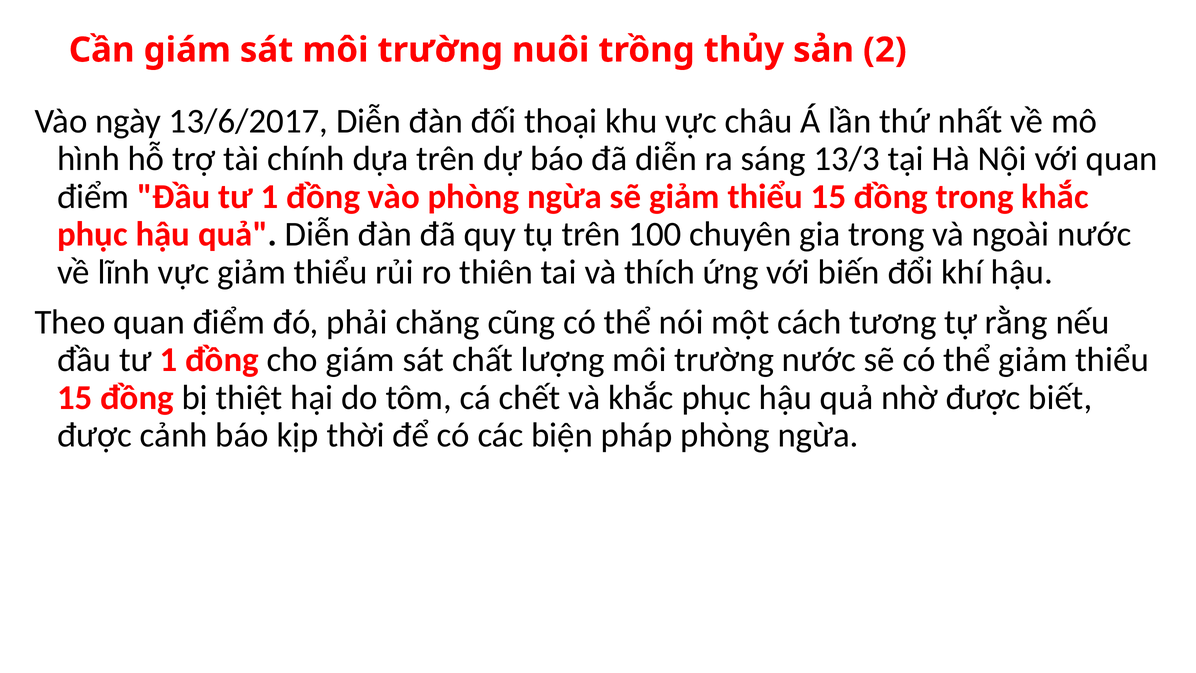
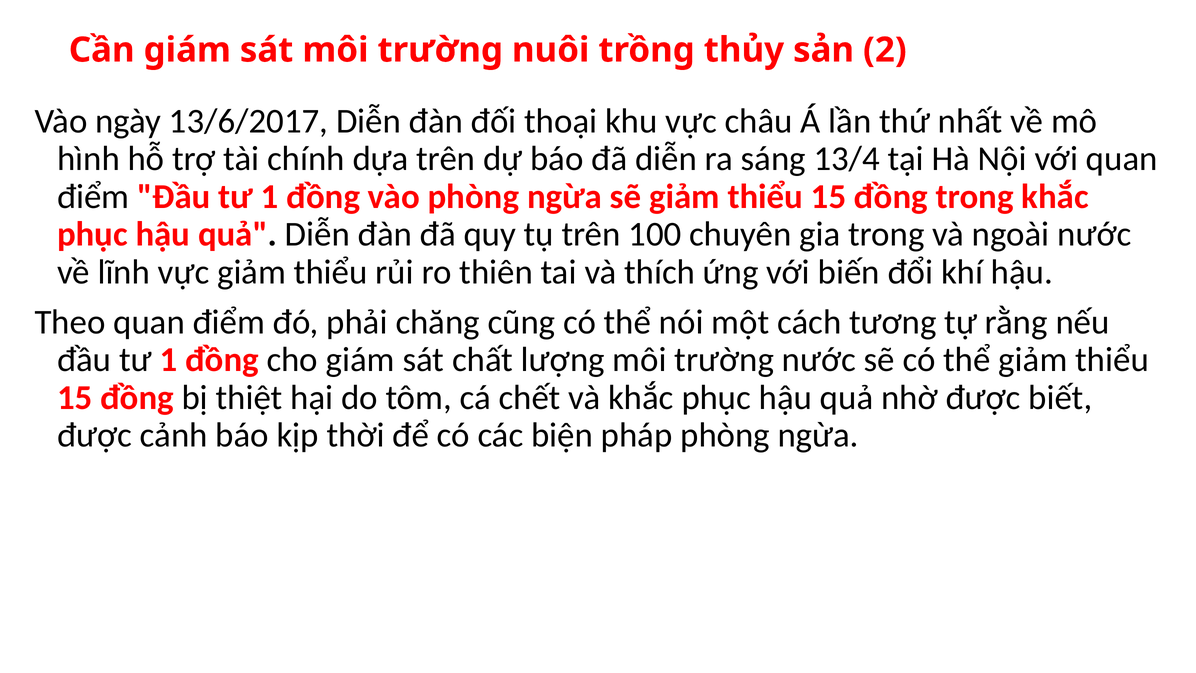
13/3: 13/3 -> 13/4 (847, 159)
